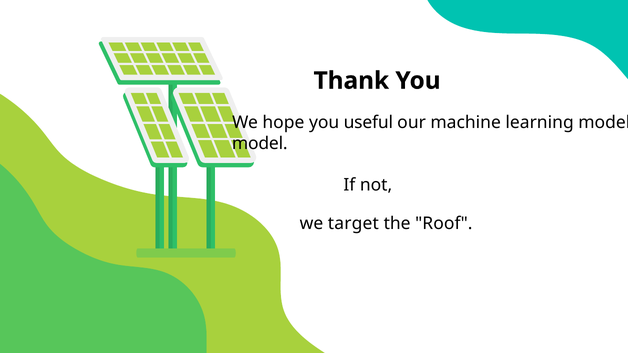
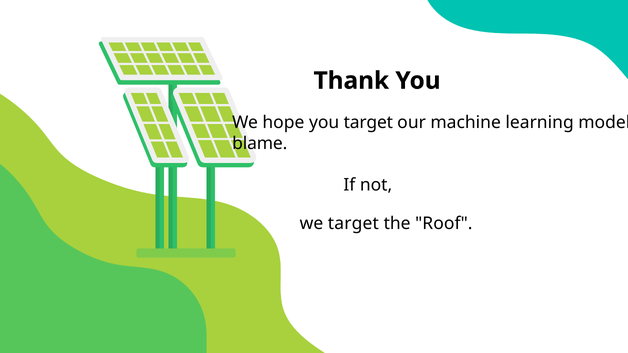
you useful: useful -> target (368, 123)
model: model -> blame (260, 144)
